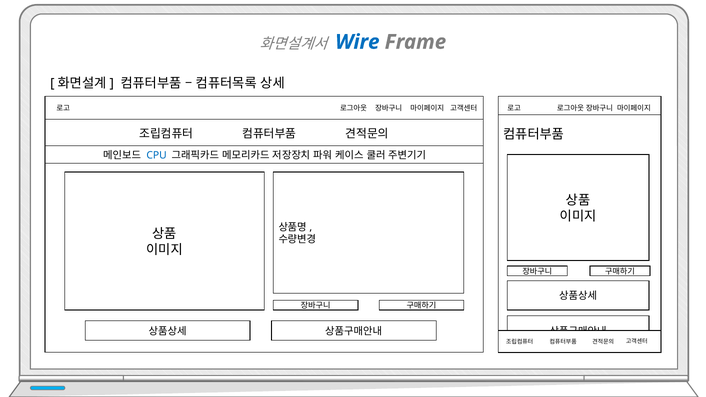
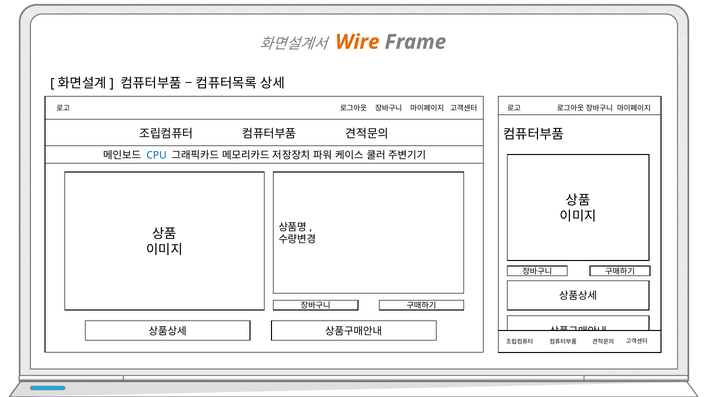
Wire colour: blue -> orange (357, 42)
